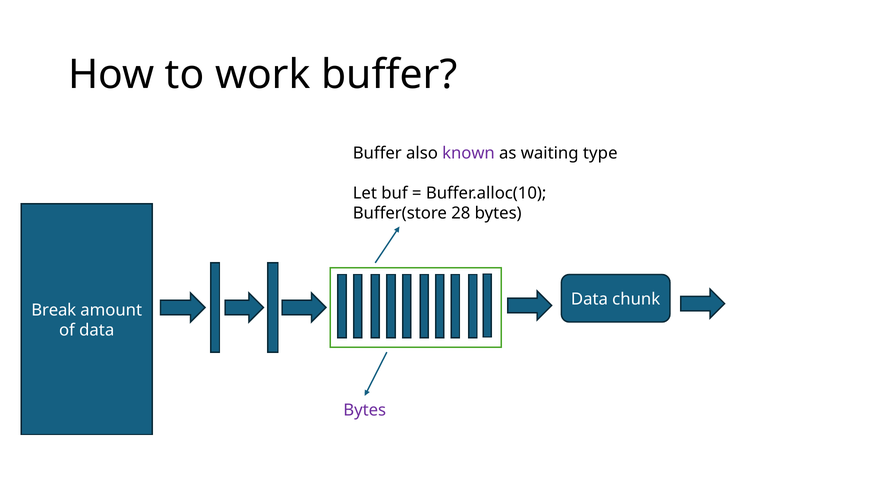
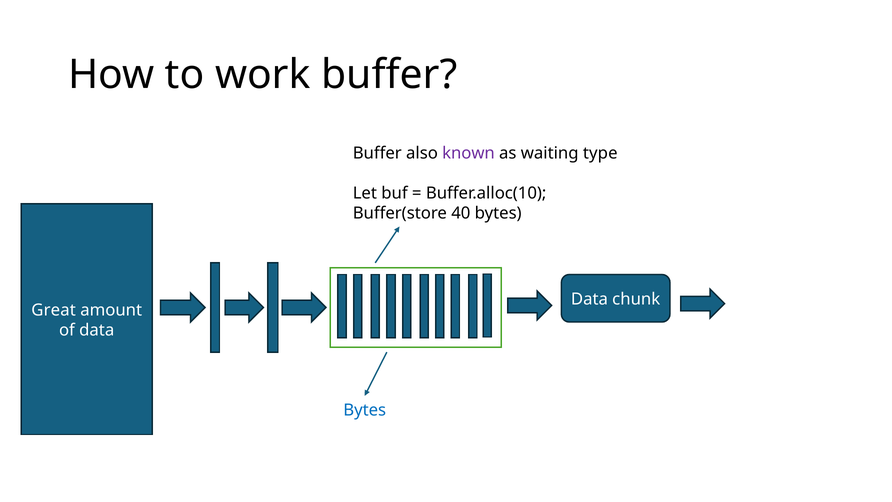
28: 28 -> 40 (461, 213)
Break: Break -> Great (54, 310)
Bytes colour: purple -> blue (365, 410)
